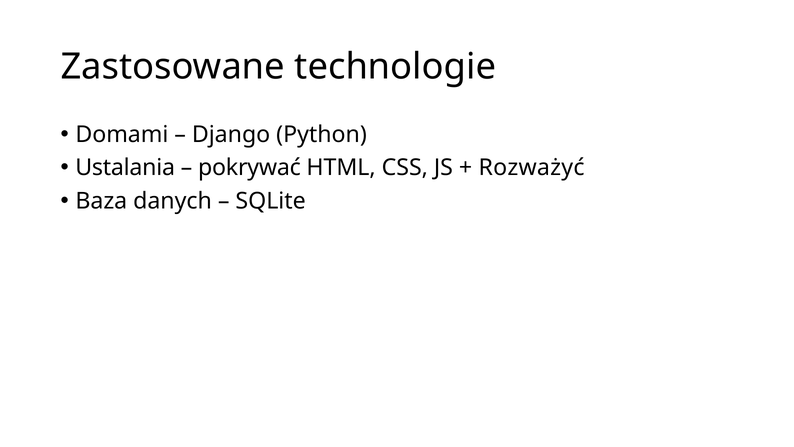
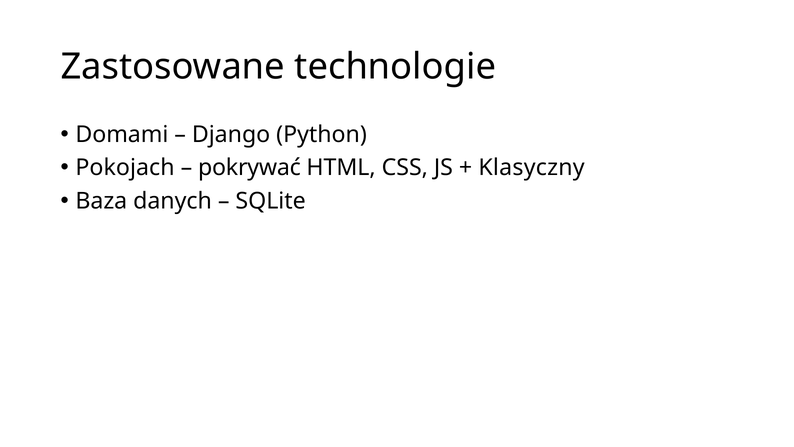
Ustalania: Ustalania -> Pokojach (125, 168)
Rozważyć: Rozważyć -> Klasyczny (532, 168)
